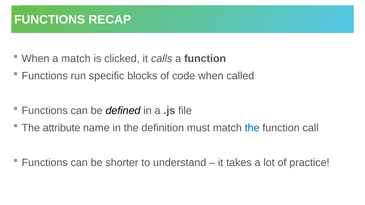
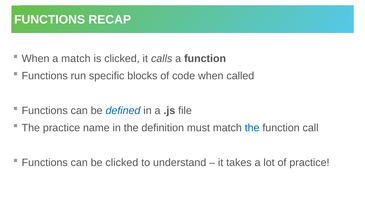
defined colour: black -> blue (123, 111)
The attribute: attribute -> practice (62, 128)
be shorter: shorter -> clicked (122, 163)
